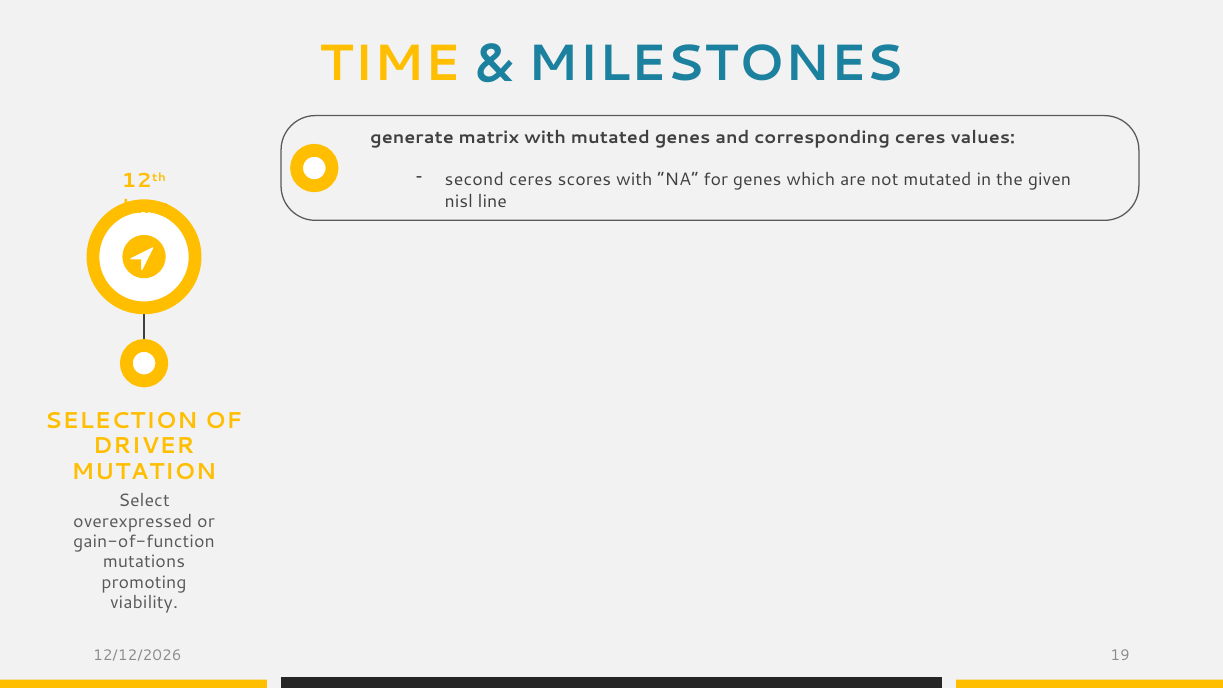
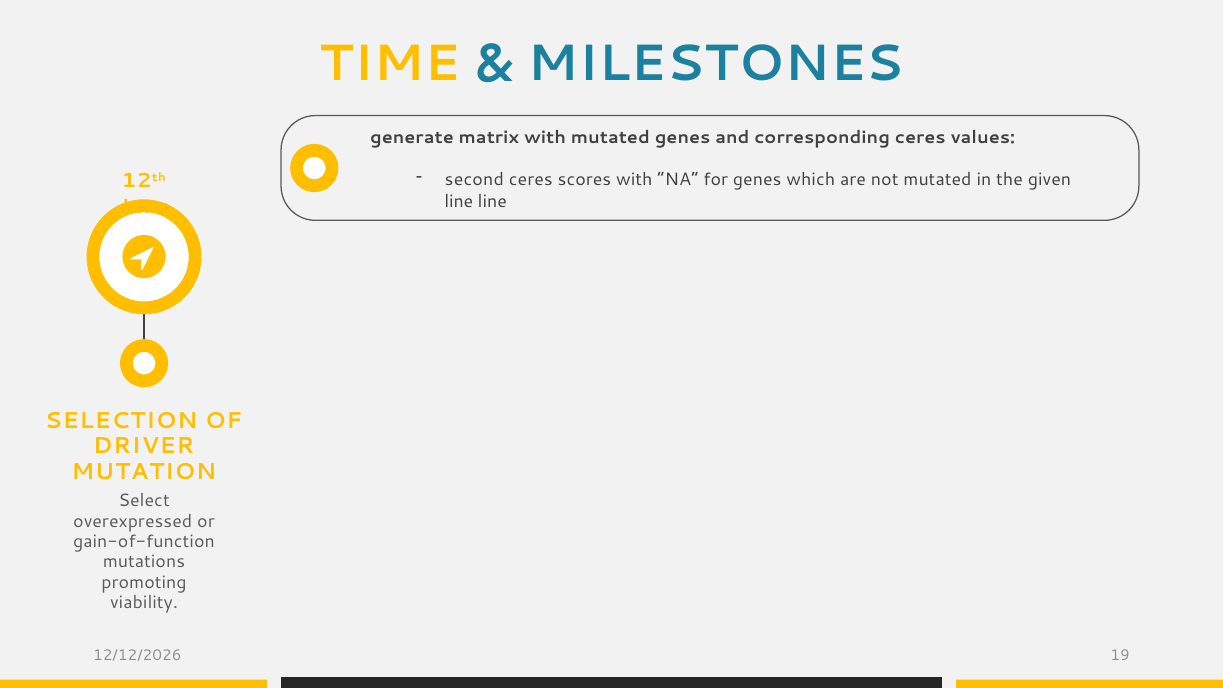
nisl: nisl -> line (459, 201)
